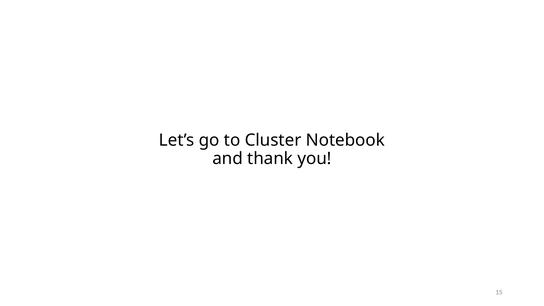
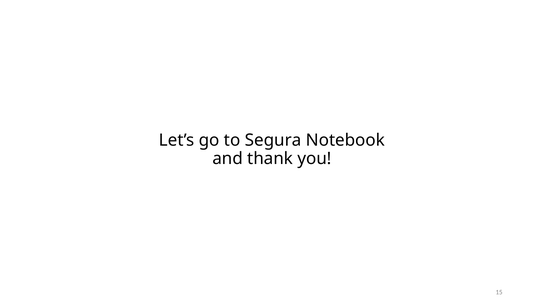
Cluster: Cluster -> Segura (273, 140)
